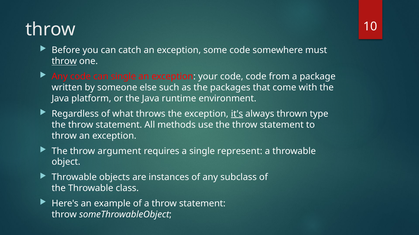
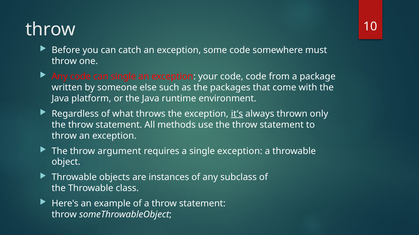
throw underline: present -> none (64, 61)
type: type -> only (319, 114)
single represent: represent -> exception (240, 151)
